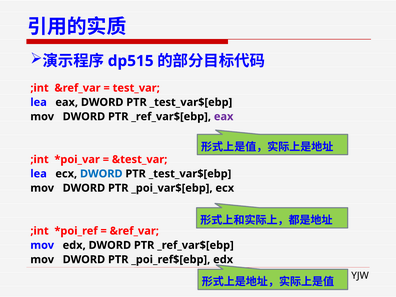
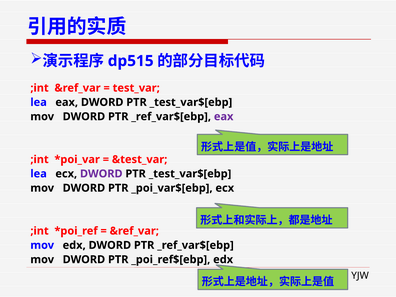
DWORD colour: blue -> purple (101, 174)
